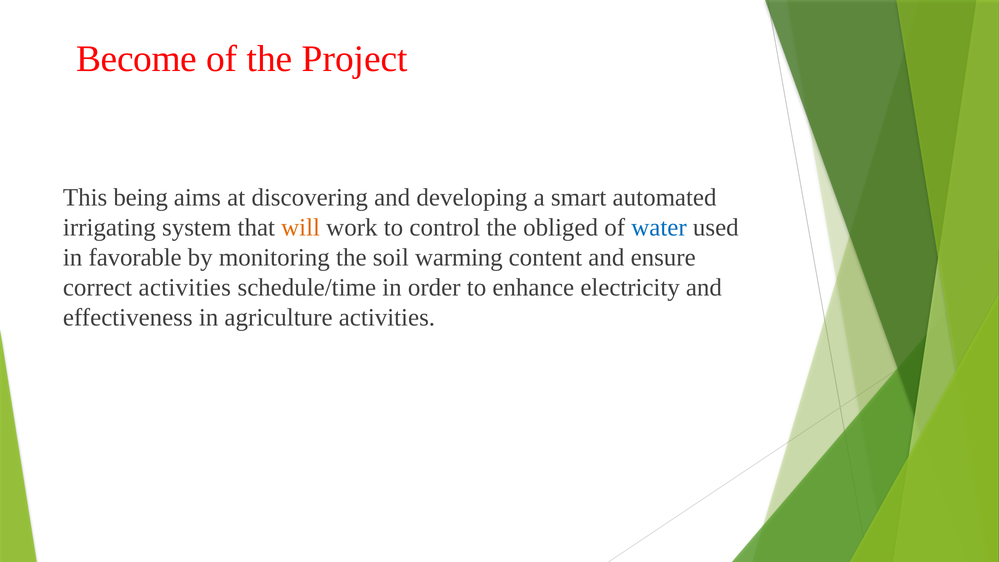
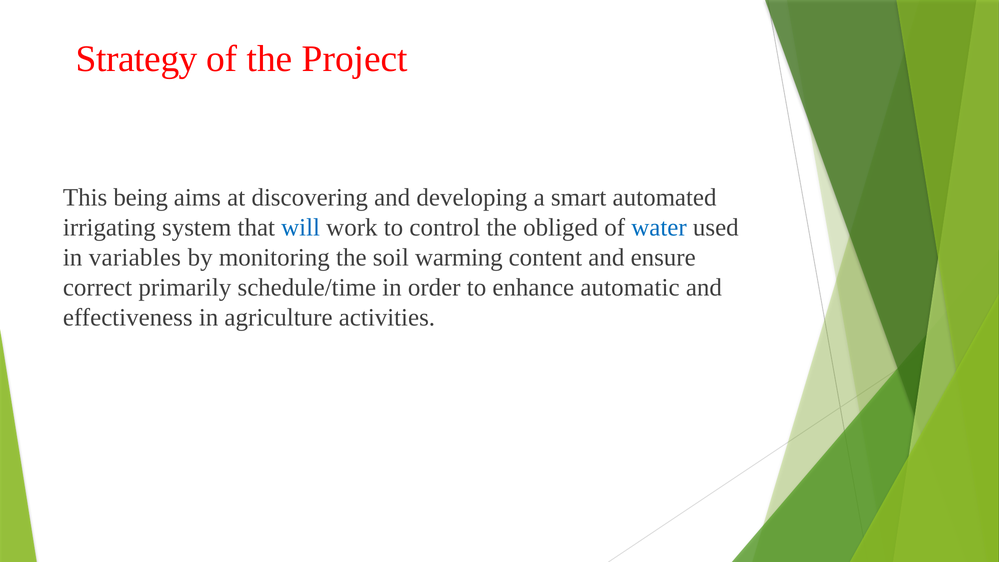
Become: Become -> Strategy (137, 59)
will colour: orange -> blue (301, 228)
favorable: favorable -> variables (135, 257)
correct activities: activities -> primarily (185, 287)
electricity: electricity -> automatic (630, 287)
